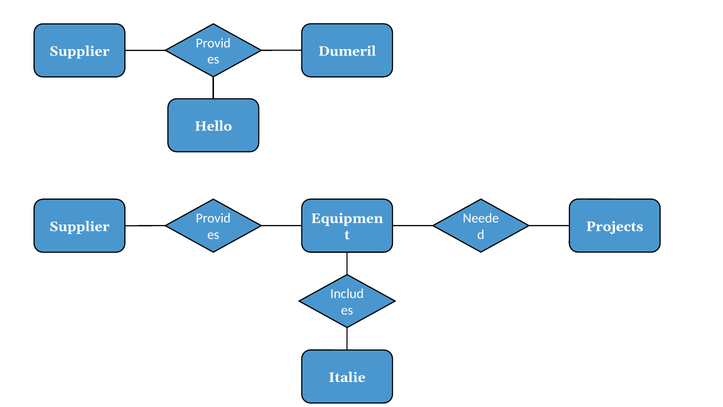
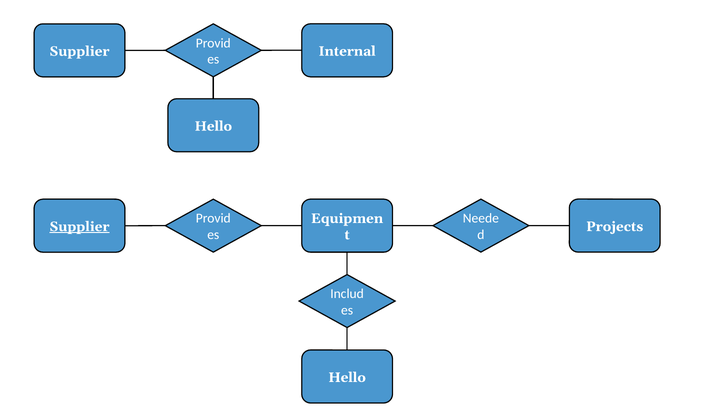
Dumeril: Dumeril -> Internal (347, 51)
Supplier underline: none -> present (79, 226)
Italie: Italie -> Hello (347, 377)
